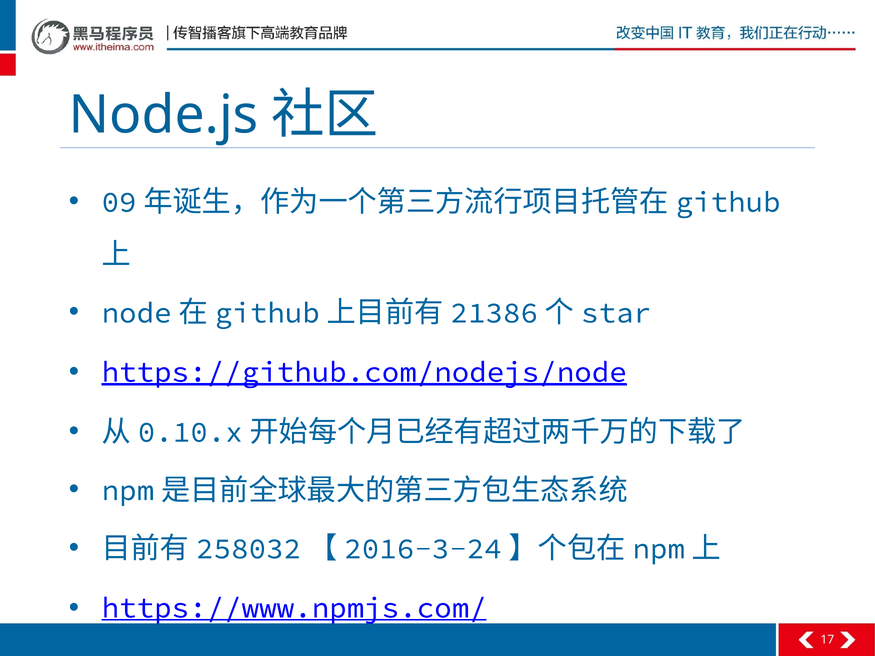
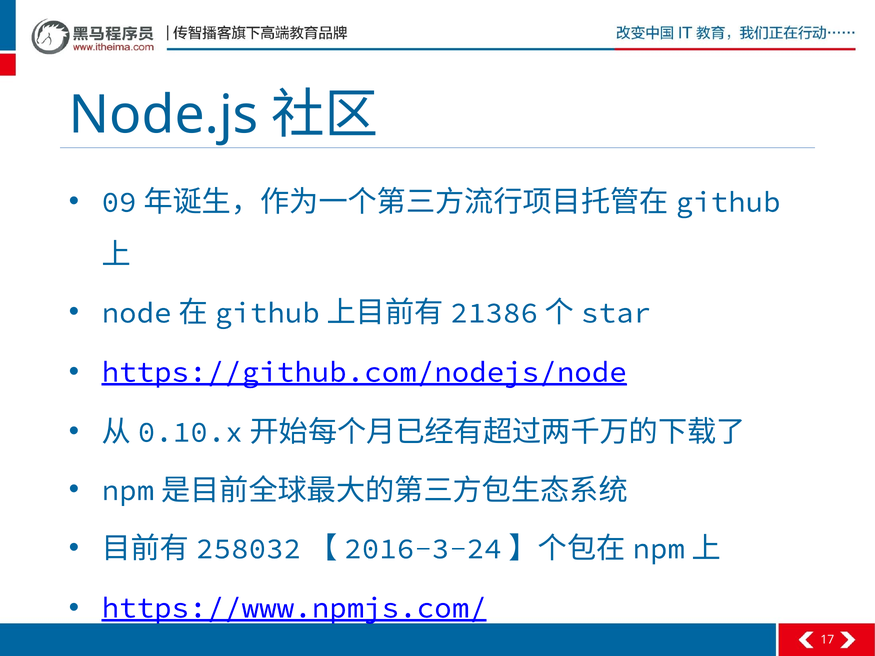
https://www.npmjs.com/ underline: none -> present (294, 608)
